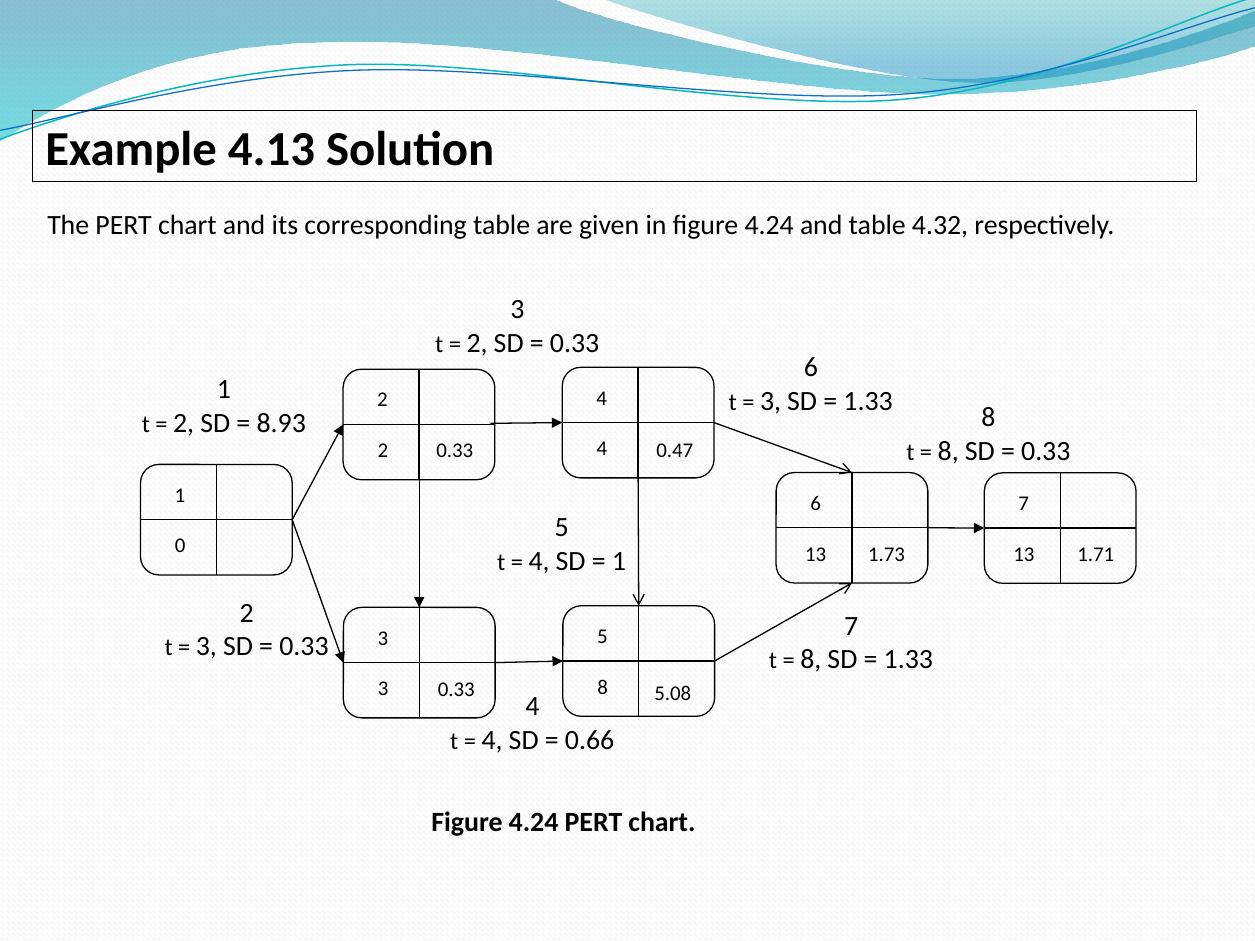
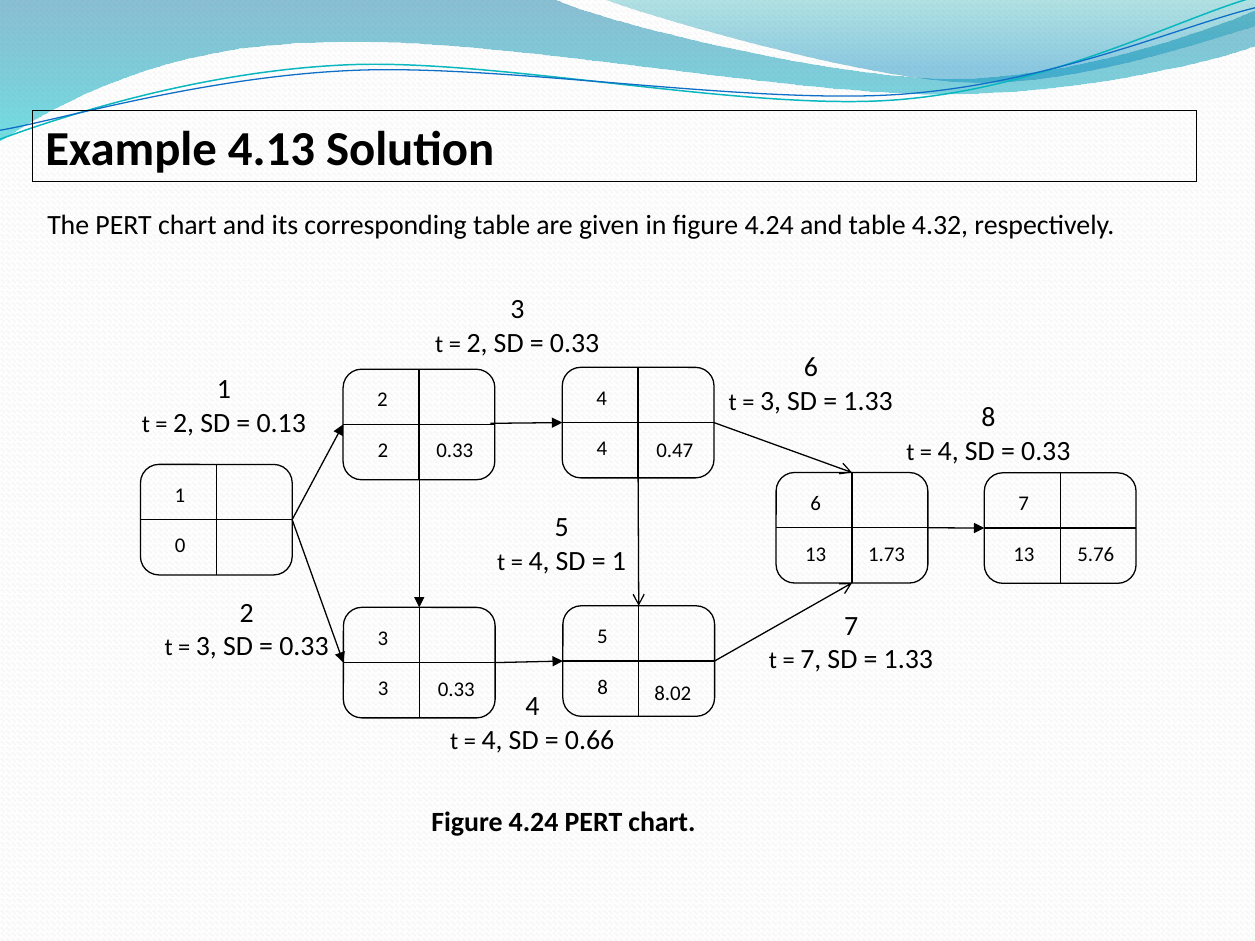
8.93: 8.93 -> 0.13 (281, 423)
8: 8 -> 4 (948, 451)
1.71: 1.71 -> 5.76 (1096, 554)
8: 8 -> 7 (811, 660)
5.08: 5.08 -> 8.02 (673, 694)
